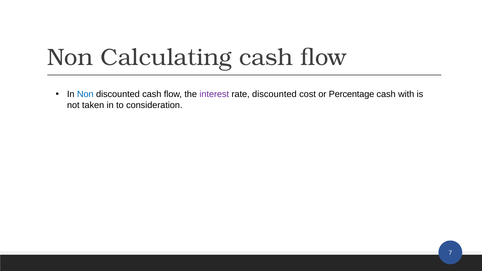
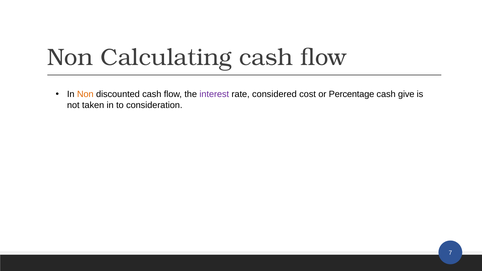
Non colour: blue -> orange (85, 94)
rate discounted: discounted -> considered (274, 94)
with: with -> give (406, 94)
